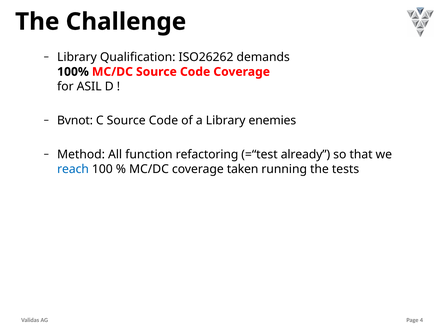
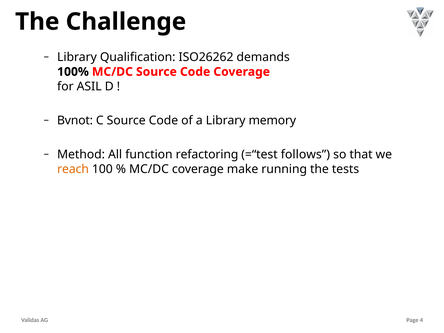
enemies: enemies -> memory (272, 120)
already: already -> follows (305, 154)
reach colour: blue -> orange (73, 169)
taken: taken -> make (243, 169)
